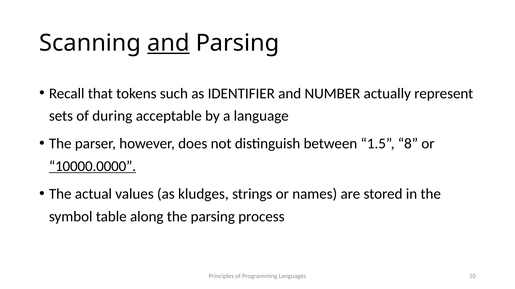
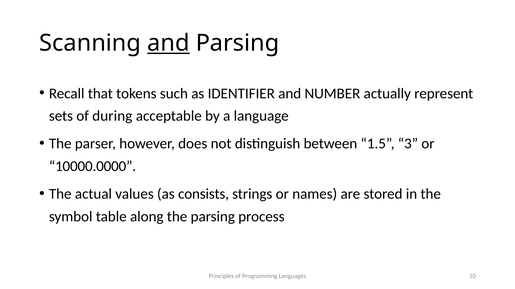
8: 8 -> 3 (408, 144)
10000.0000 underline: present -> none (93, 167)
kludges: kludges -> consists (204, 194)
